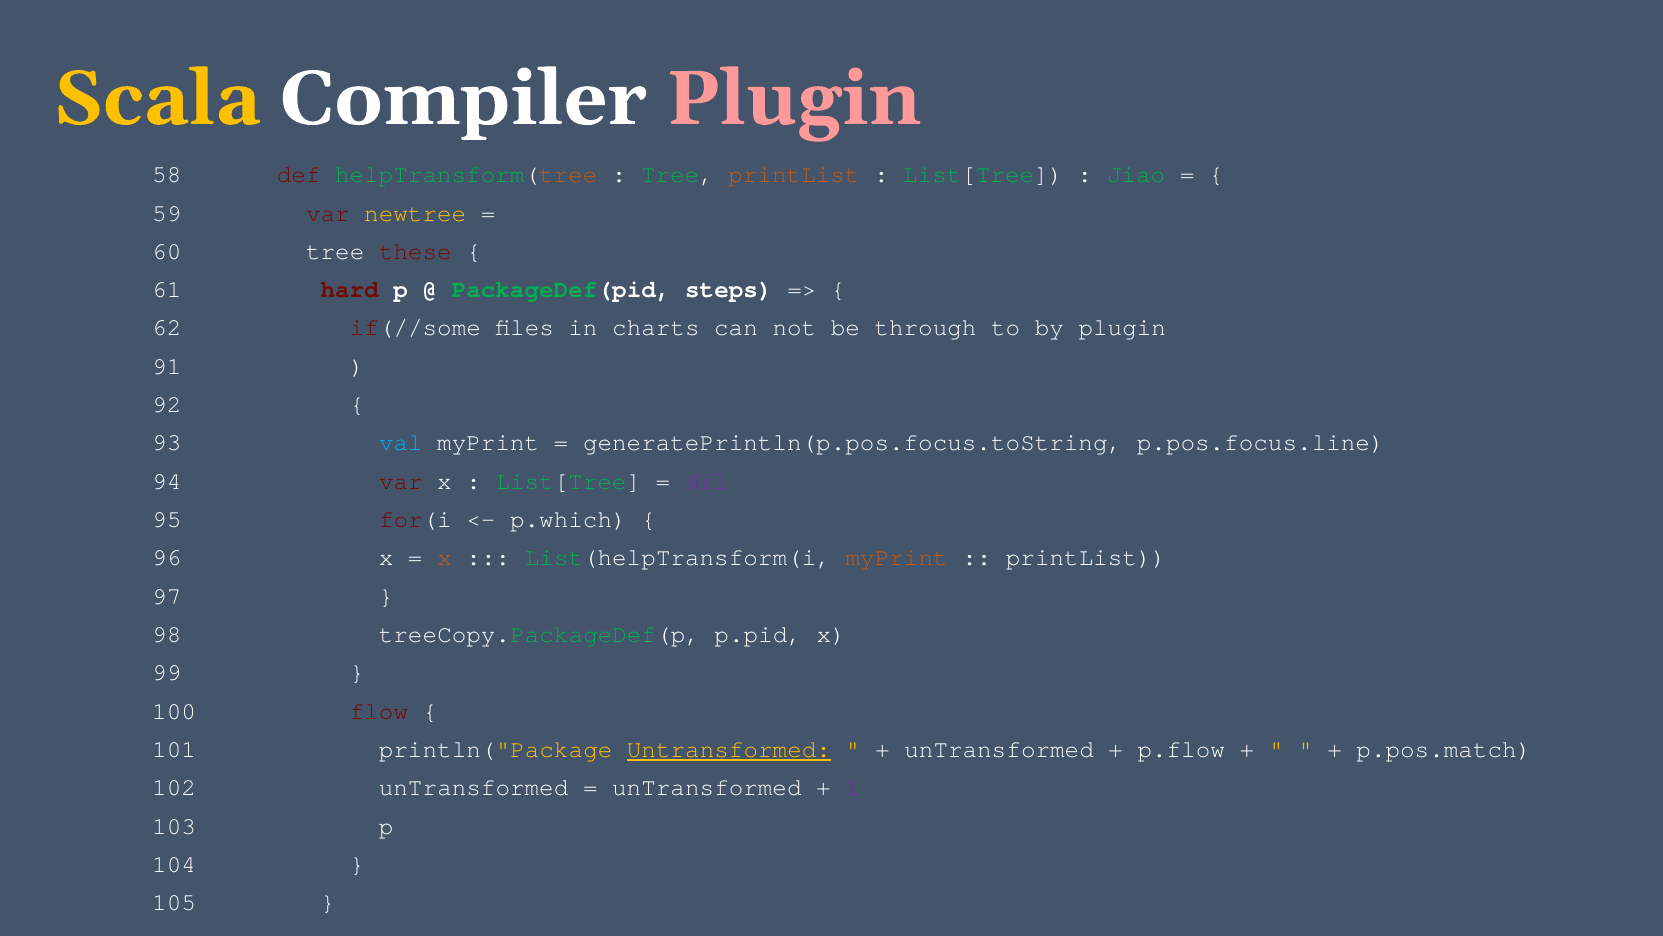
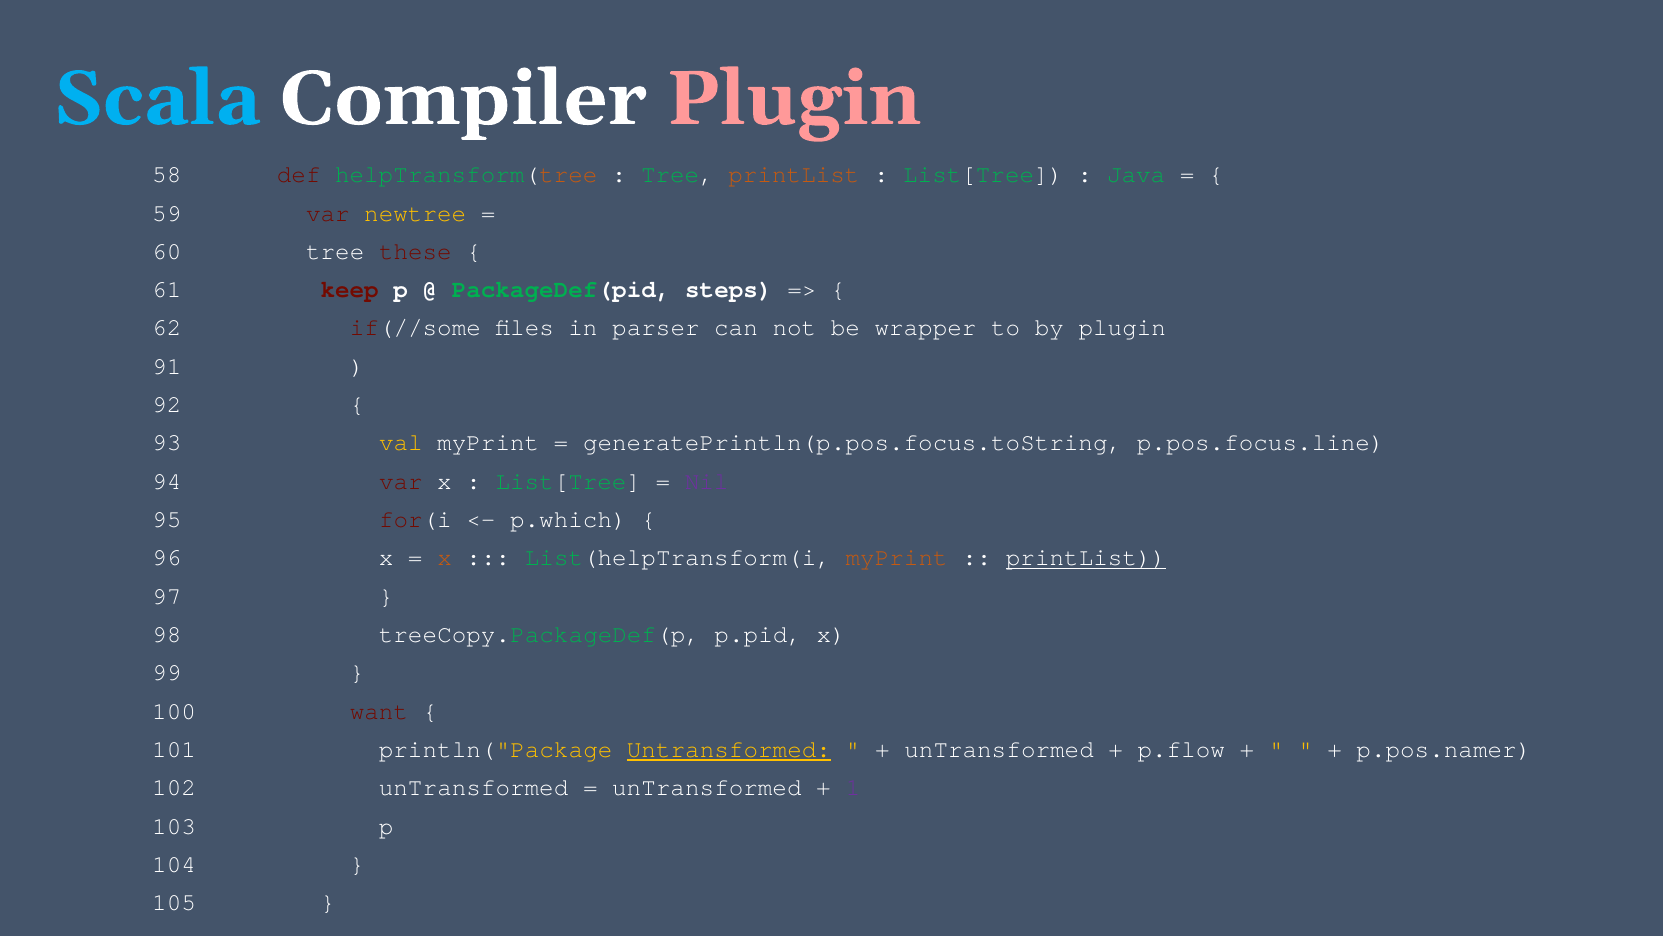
Scala colour: yellow -> light blue (157, 99)
Jiao: Jiao -> Java (1136, 175)
hard: hard -> keep (350, 289)
charts: charts -> parser (656, 328)
through: through -> wrapper (925, 328)
val colour: light blue -> yellow (401, 443)
printList underline: none -> present (1086, 558)
flow: flow -> want (379, 711)
p.pos.match: p.pos.match -> p.pos.namer (1444, 749)
